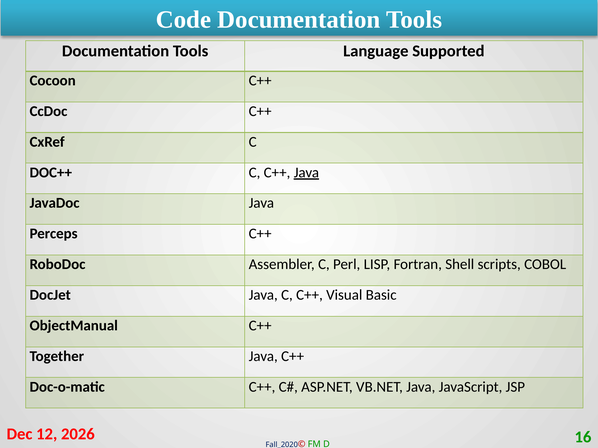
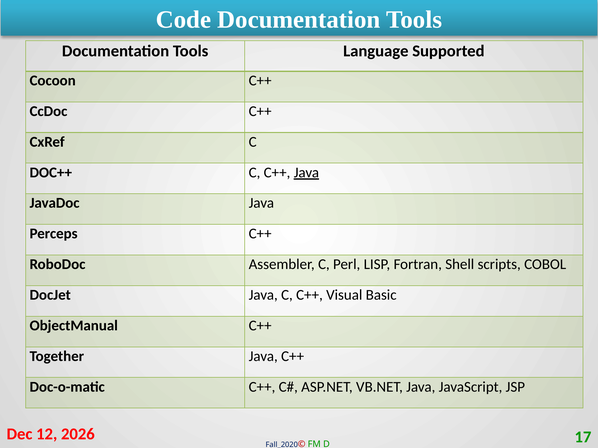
16: 16 -> 17 (583, 438)
